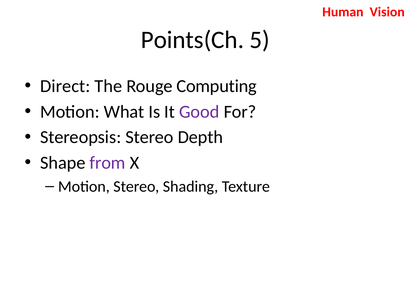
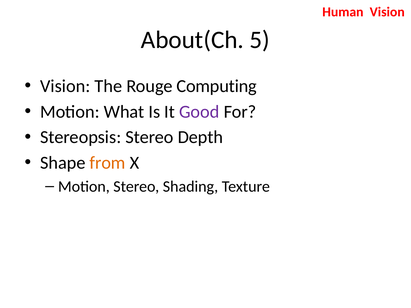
Points(Ch: Points(Ch -> About(Ch (192, 40)
Direct: Direct -> Vision (65, 86)
from colour: purple -> orange (108, 163)
